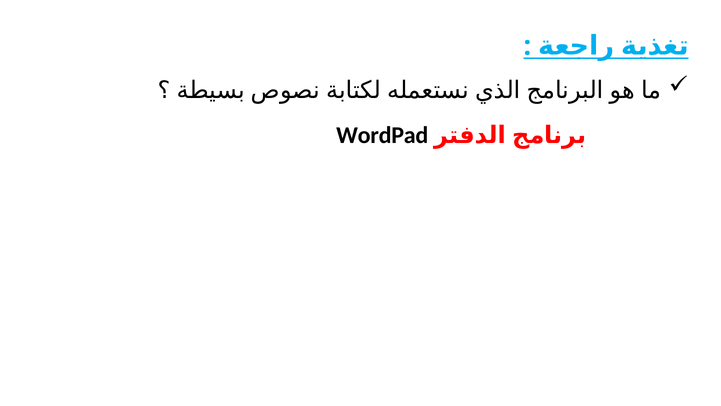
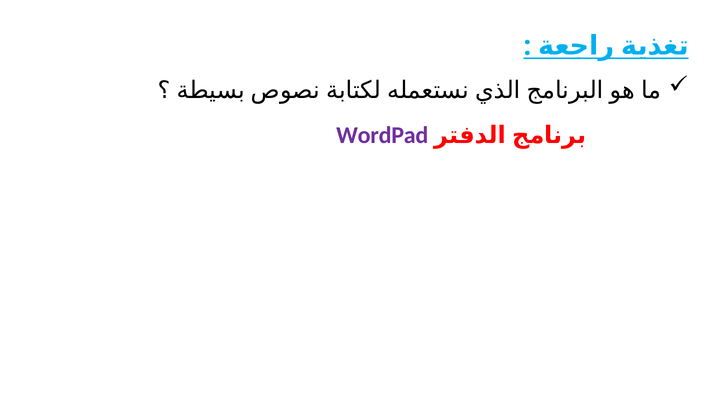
WordPad colour: black -> purple (382, 135)
